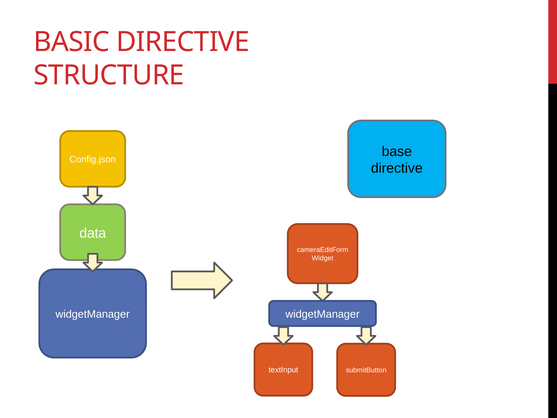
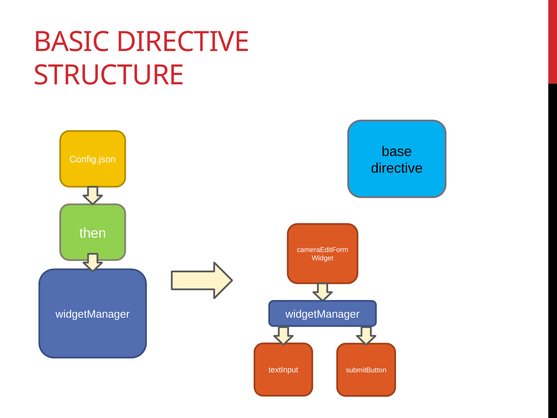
data: data -> then (93, 233)
